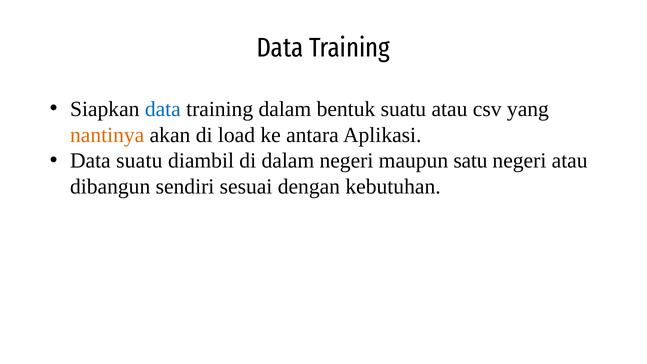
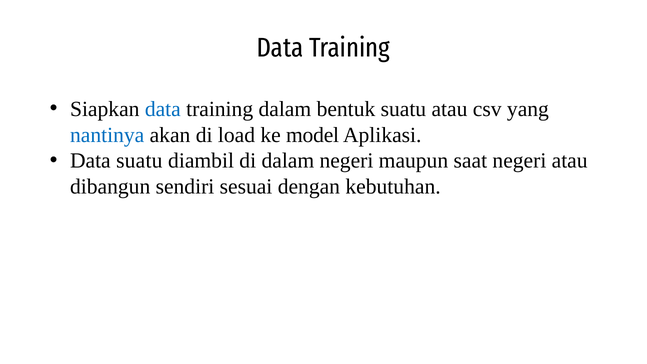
nantinya colour: orange -> blue (107, 135)
antara: antara -> model (313, 135)
satu: satu -> saat (470, 161)
